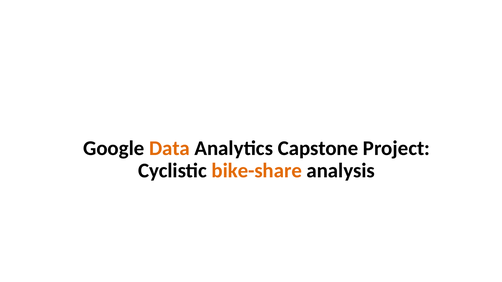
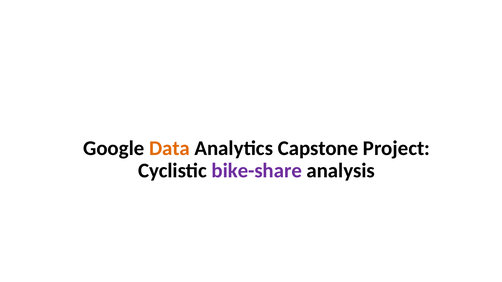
bike-share colour: orange -> purple (257, 171)
